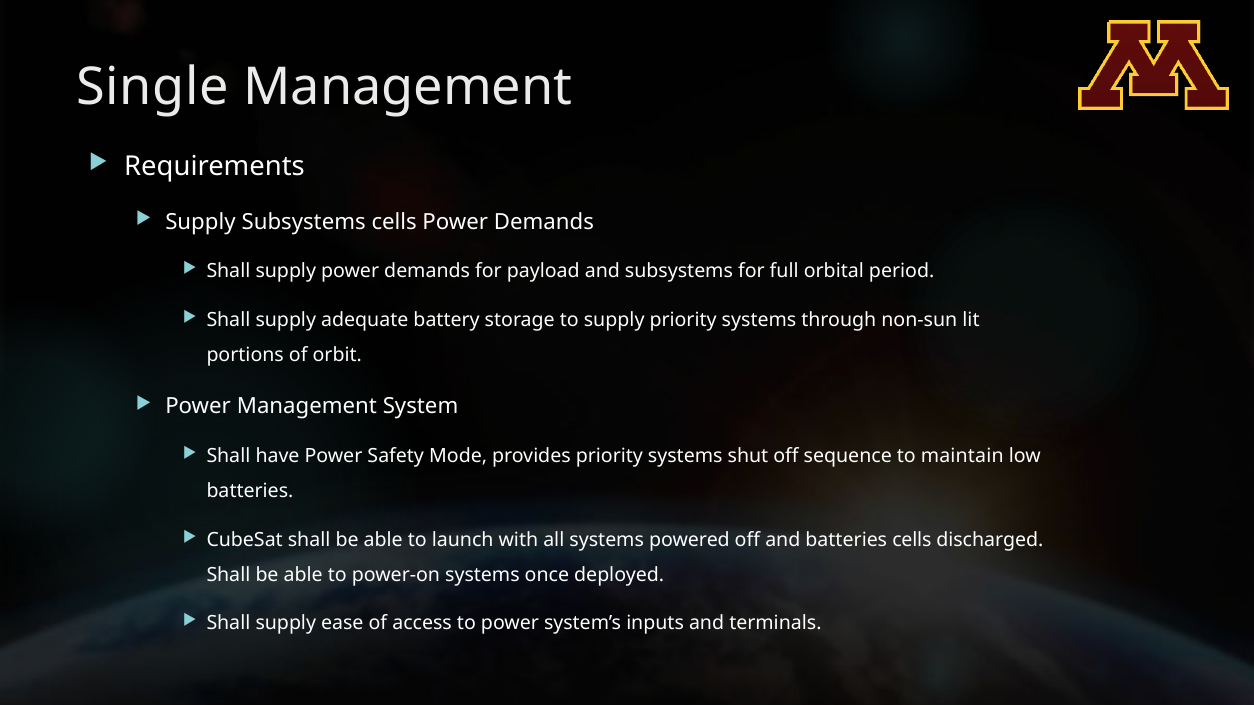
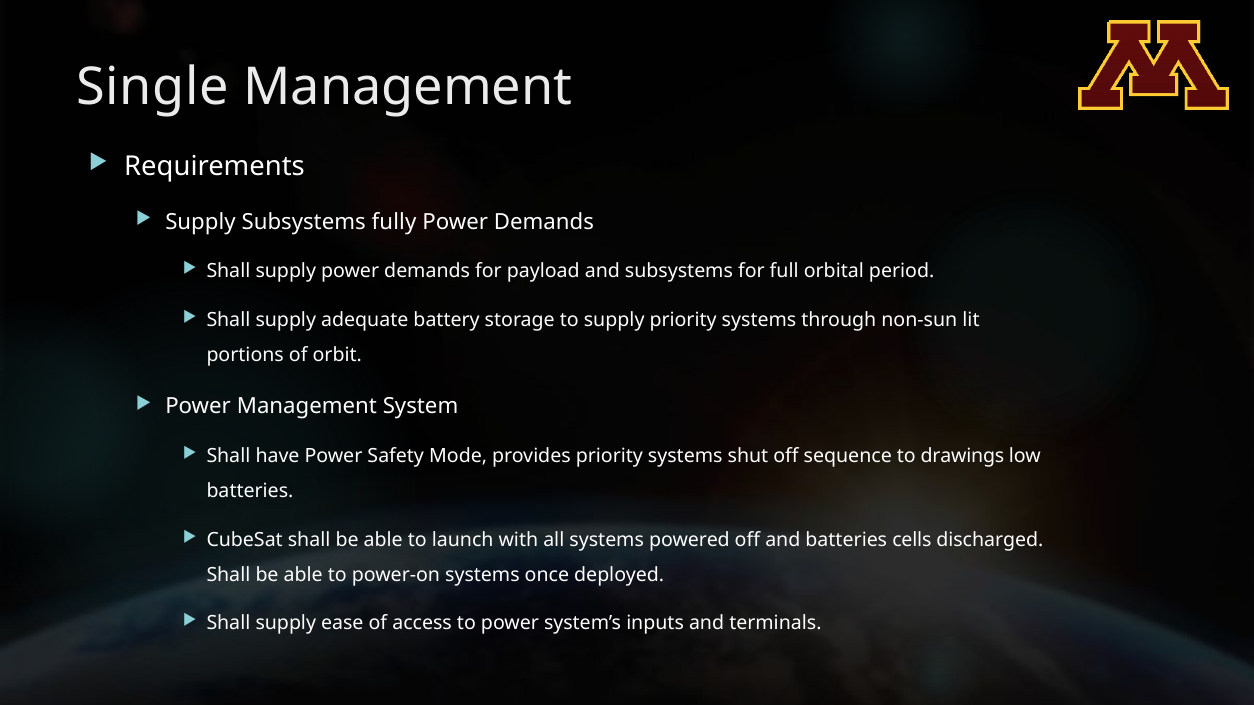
Subsystems cells: cells -> fully (394, 222)
maintain: maintain -> drawings (962, 457)
